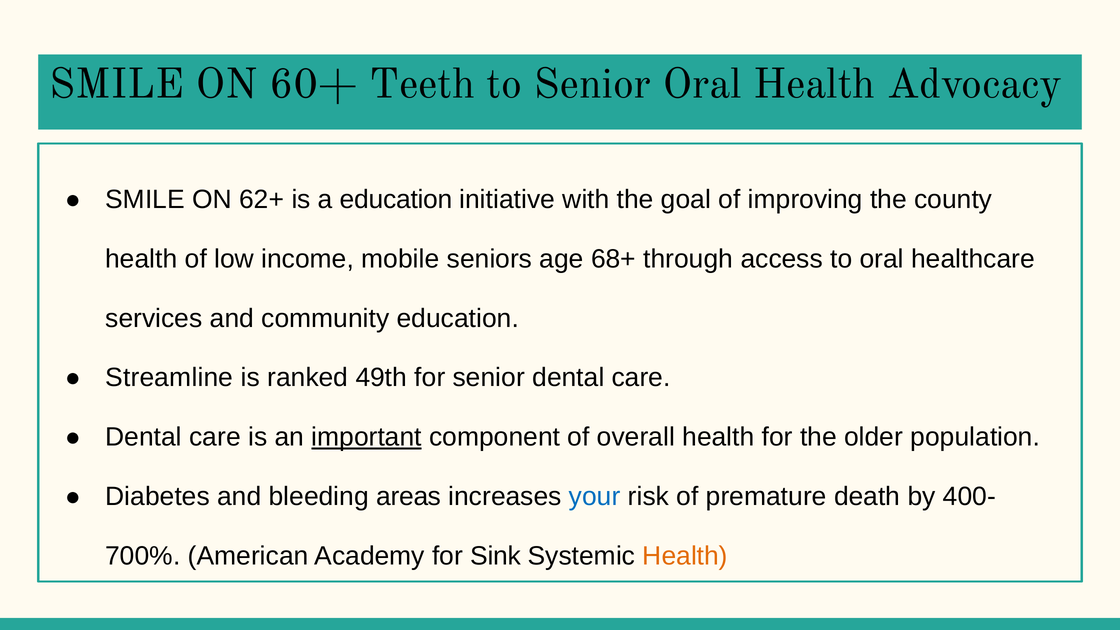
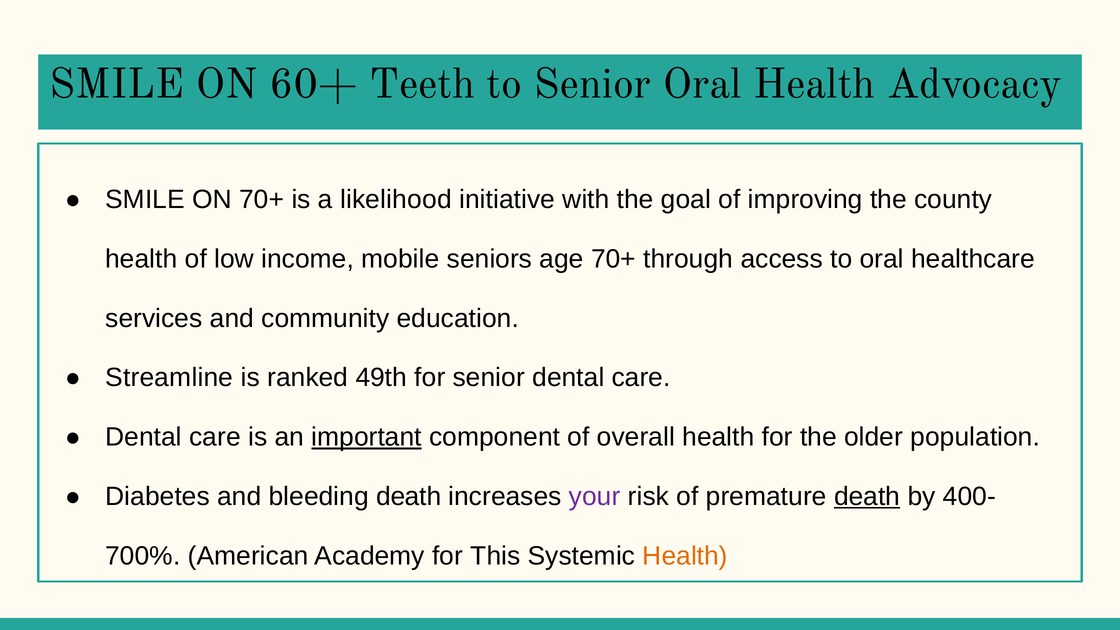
ON 62+: 62+ -> 70+ (262, 200)
a education: education -> likelihood (396, 200)
age 68+: 68+ -> 70+ (613, 259)
bleeding areas: areas -> death (409, 496)
your colour: blue -> purple (595, 496)
death underline: none -> present (867, 496)
Sink: Sink -> This (495, 556)
